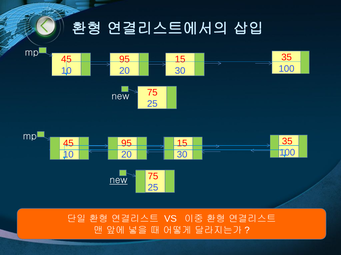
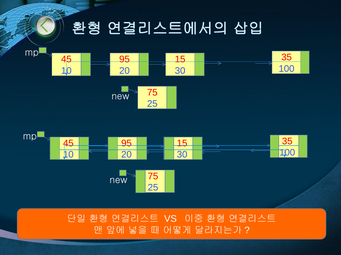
new underline: present -> none (119, 181)
